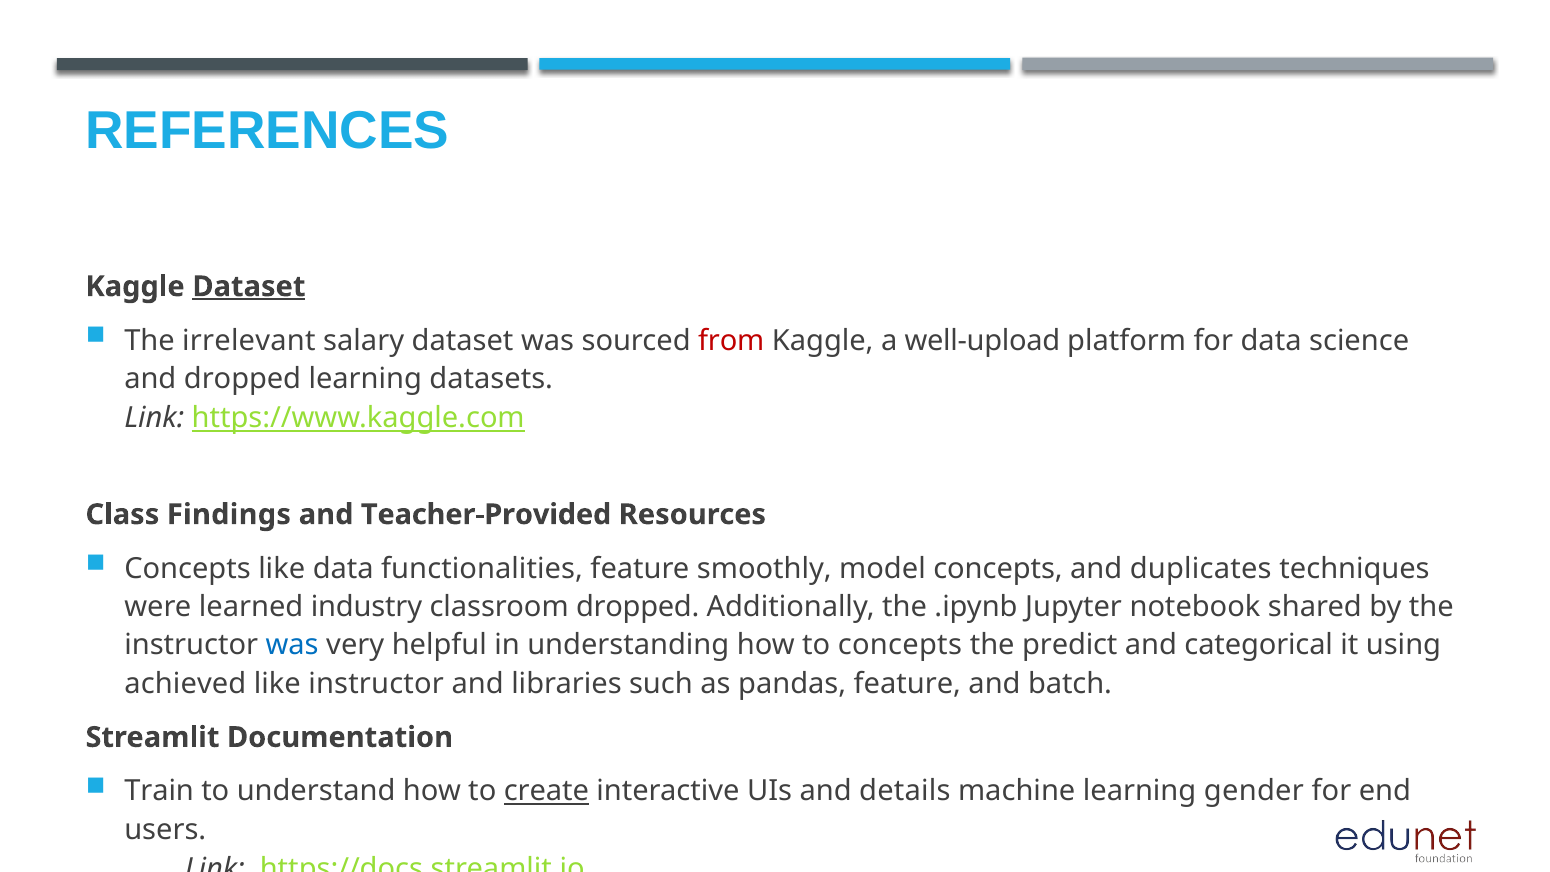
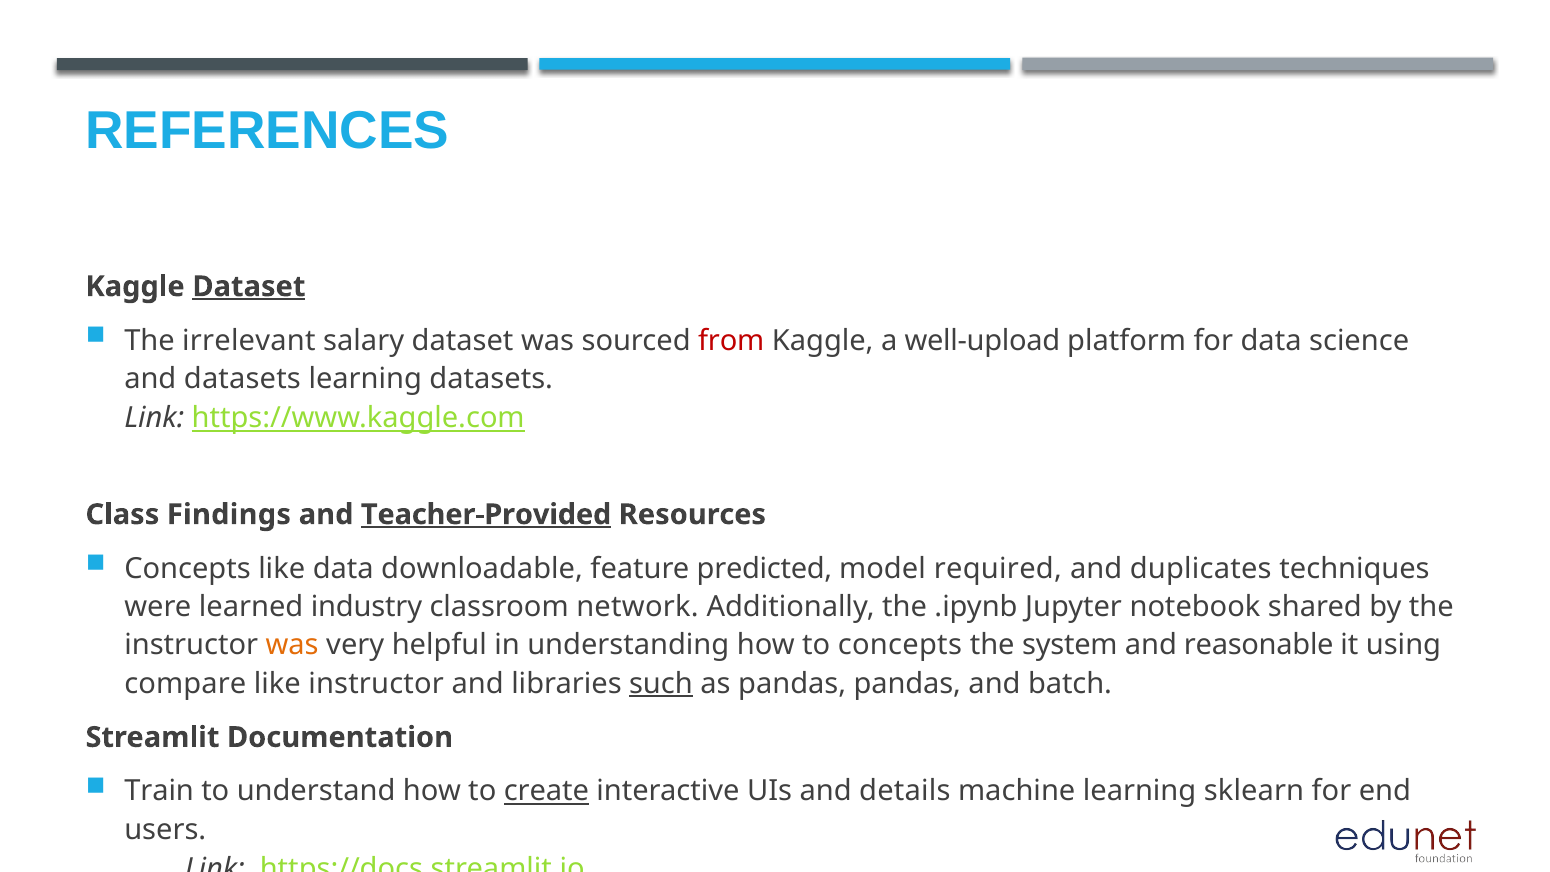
and dropped: dropped -> datasets (242, 379)
Teacher-Provided underline: none -> present (486, 514)
functionalities: functionalities -> downloadable (482, 568)
smoothly: smoothly -> predicted (765, 568)
model concepts: concepts -> required (998, 568)
classroom dropped: dropped -> network (637, 607)
was colour: blue -> orange (292, 645)
predict: predict -> system (1070, 645)
categorical: categorical -> reasonable (1259, 645)
achieved: achieved -> compare (185, 683)
such underline: none -> present (661, 683)
pandas feature: feature -> pandas (907, 683)
gender: gender -> sklearn (1254, 791)
